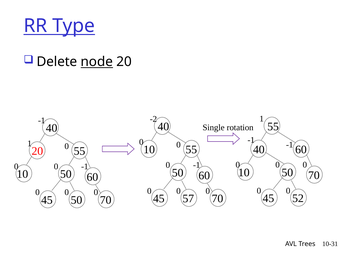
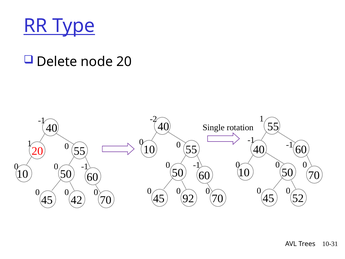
node underline: present -> none (97, 62)
57: 57 -> 92 (188, 198)
45 50: 50 -> 42 (76, 200)
